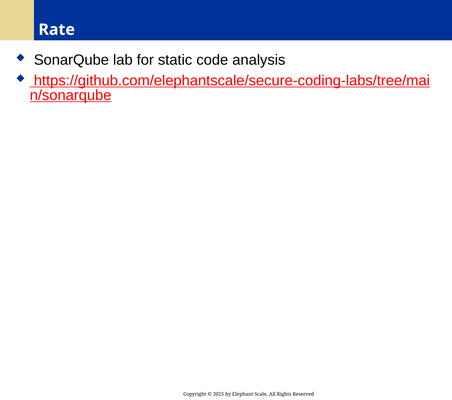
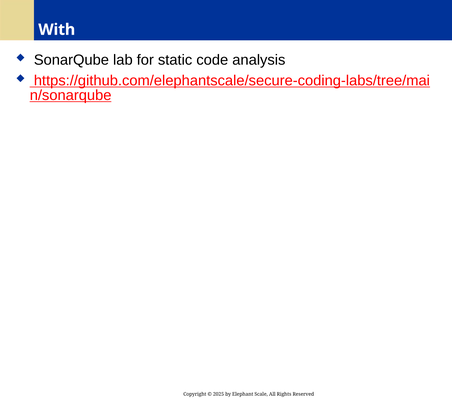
Rate: Rate -> With (57, 30)
